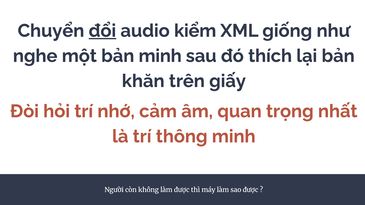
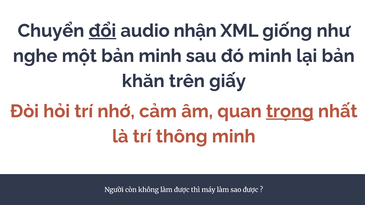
kiểm: kiểm -> nhận (195, 31)
đó thích: thích -> minh (270, 56)
trọng underline: none -> present (290, 111)
